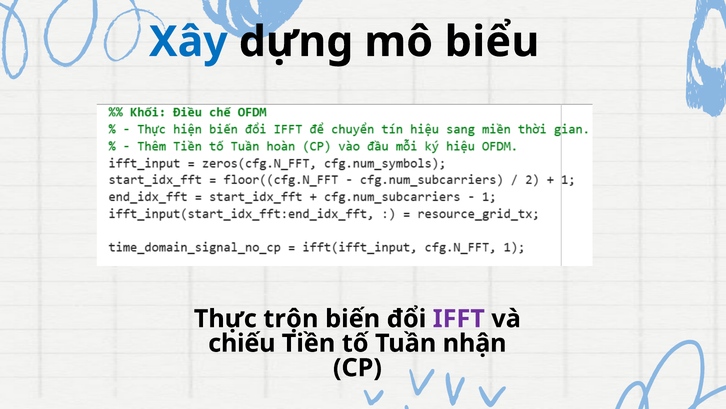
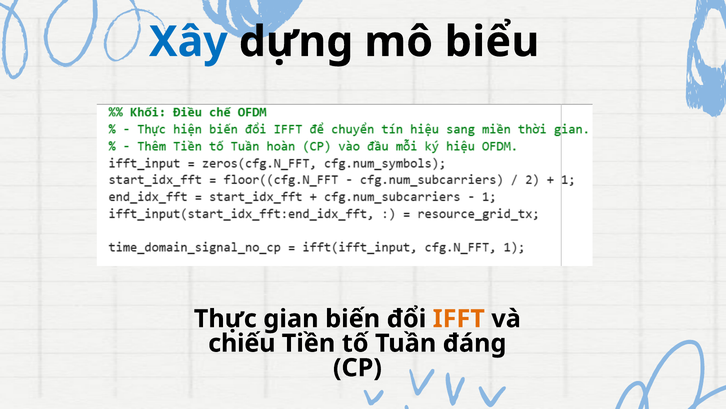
trộn: trộn -> gian (291, 318)
IFFT colour: purple -> orange (459, 318)
nhận: nhận -> đáng (475, 343)
